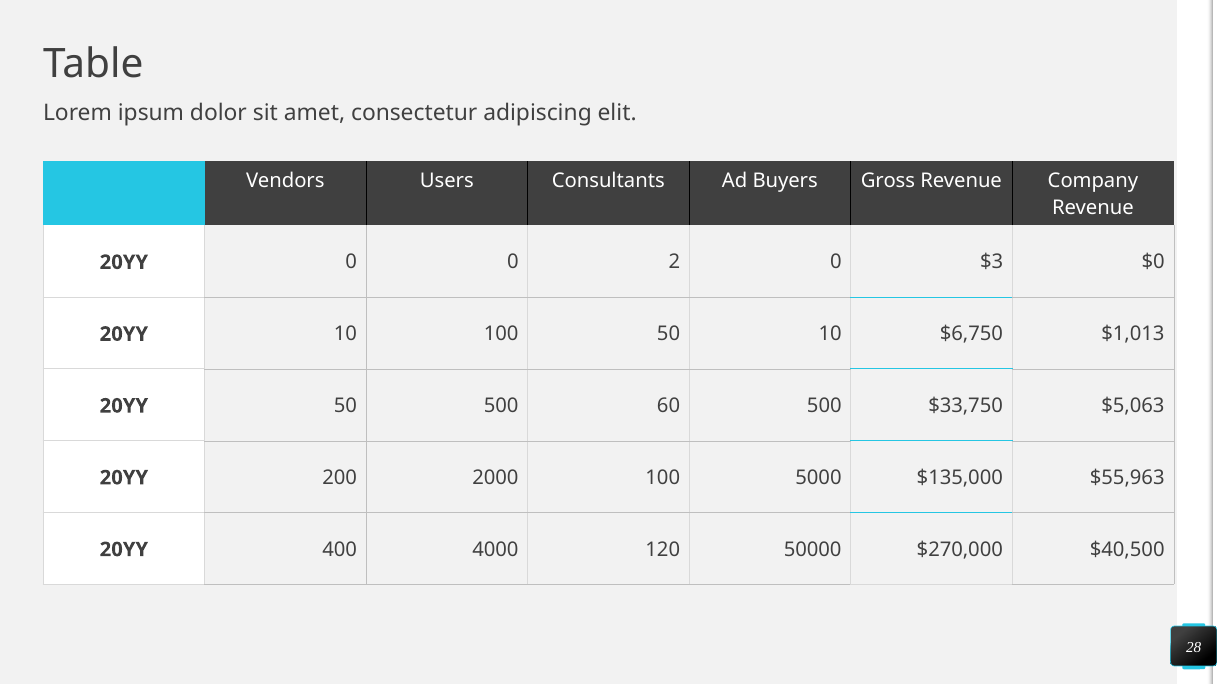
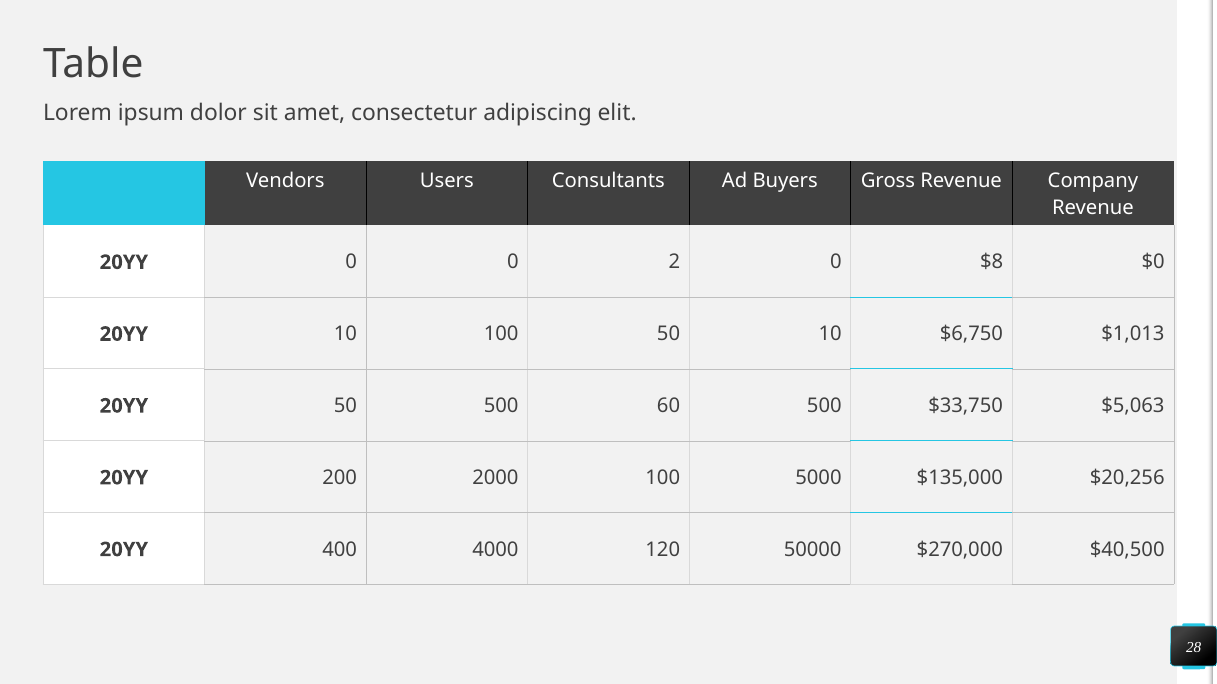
$3: $3 -> $8 (992, 262)
$55,963: $55,963 -> $20,256 (1127, 478)
